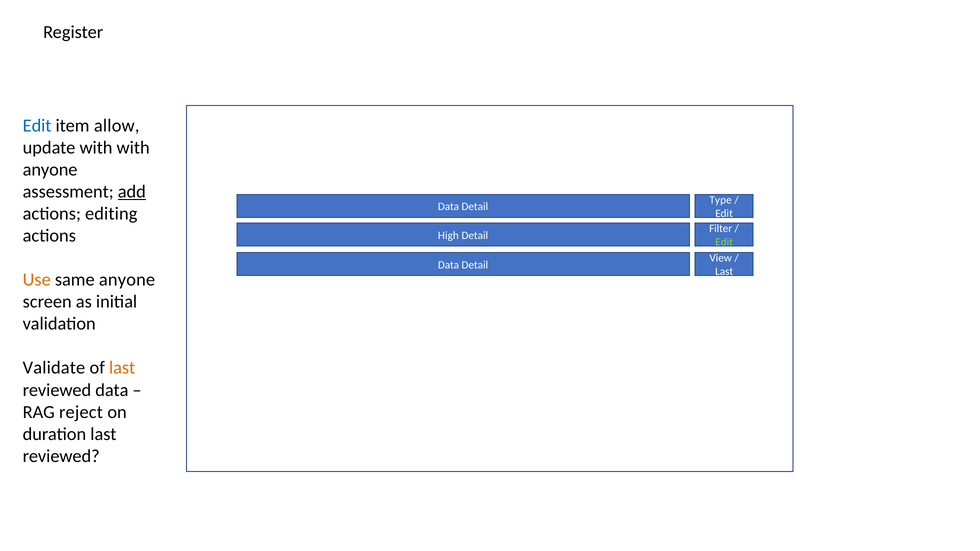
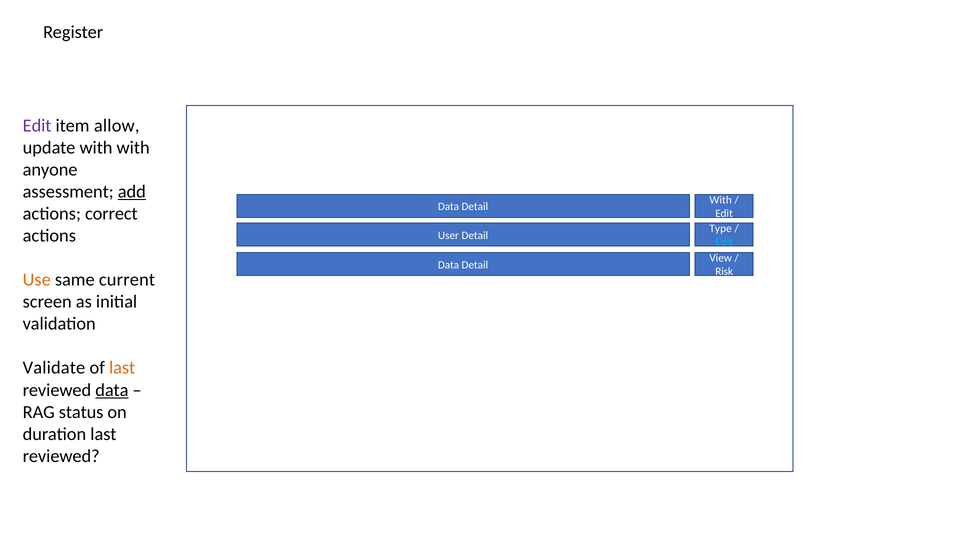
Edit colour: blue -> purple (37, 126)
Type: Type -> With (721, 200)
editing: editing -> correct (111, 214)
Filter: Filter -> Type (721, 229)
High: High -> User (448, 236)
Edit colour: light green -> light blue (724, 242)
Last: Last -> Risk (724, 272)
same anyone: anyone -> current (127, 280)
data underline: none -> present (112, 390)
reject: reject -> status (81, 412)
